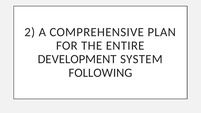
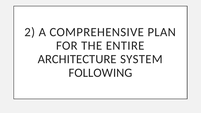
DEVELOPMENT: DEVELOPMENT -> ARCHITECTURE (77, 59)
